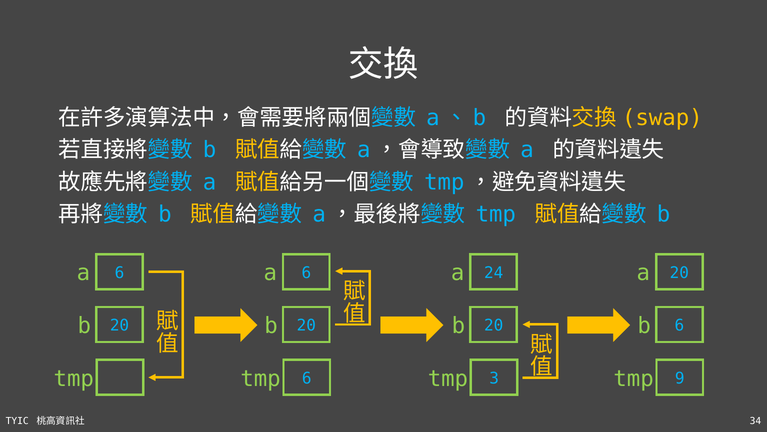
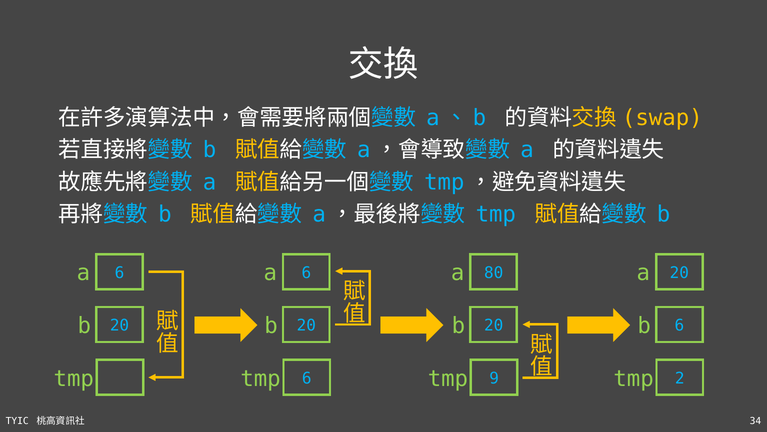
24: 24 -> 80 (494, 272)
3: 3 -> 9 (494, 378)
9: 9 -> 2 (680, 378)
